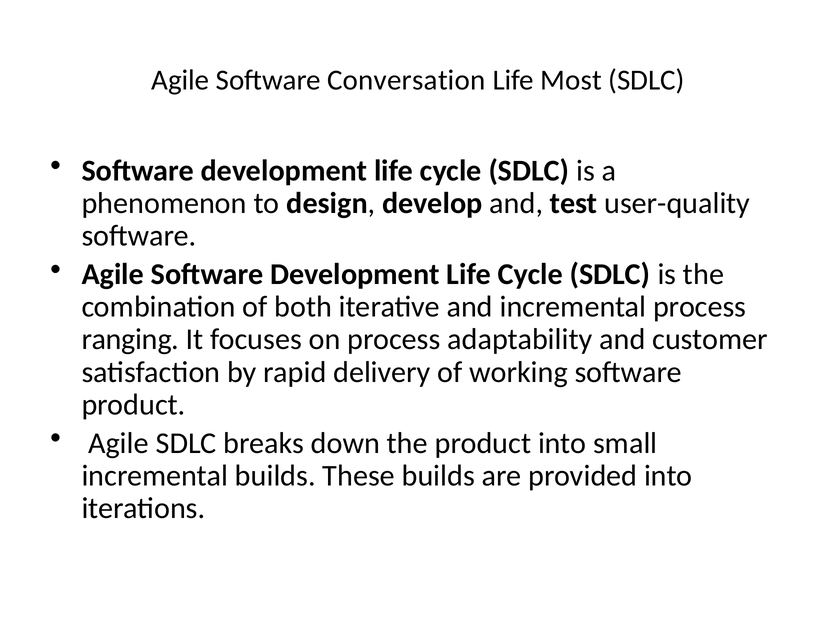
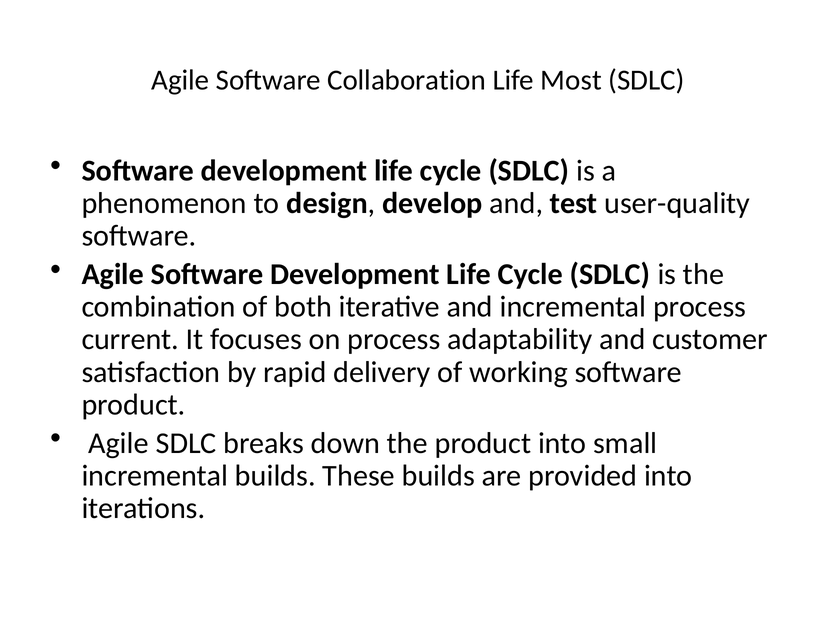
Conversation: Conversation -> Collaboration (407, 80)
ranging: ranging -> current (130, 339)
